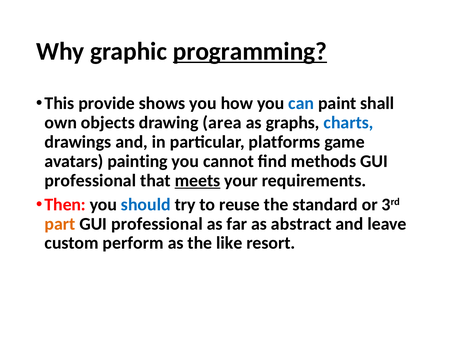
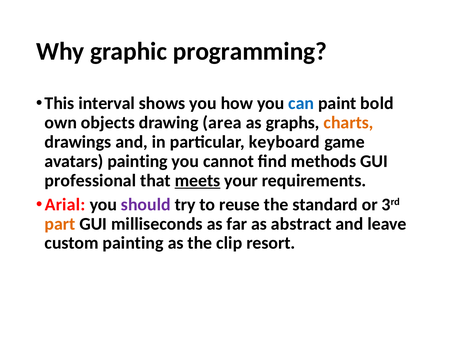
programming underline: present -> none (250, 51)
provide: provide -> interval (107, 103)
shall: shall -> bold (377, 103)
charts colour: blue -> orange (349, 122)
platforms: platforms -> keyboard (284, 142)
Then: Then -> Arial (65, 204)
should colour: blue -> purple (146, 204)
professional: professional -> milliseconds (157, 223)
custom perform: perform -> painting (133, 243)
like: like -> clip (229, 243)
